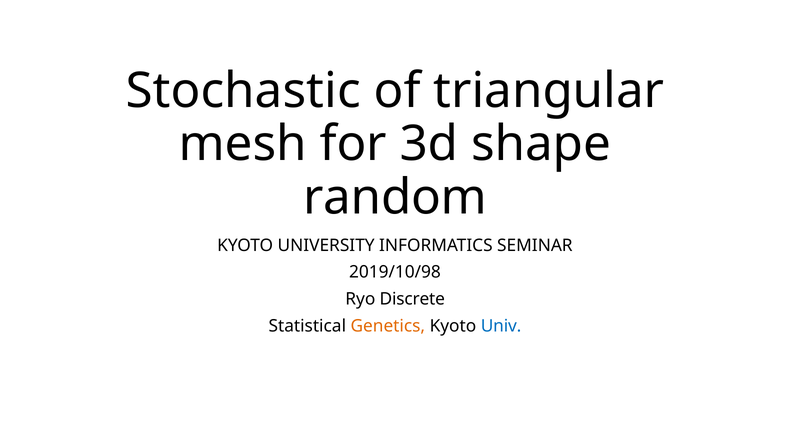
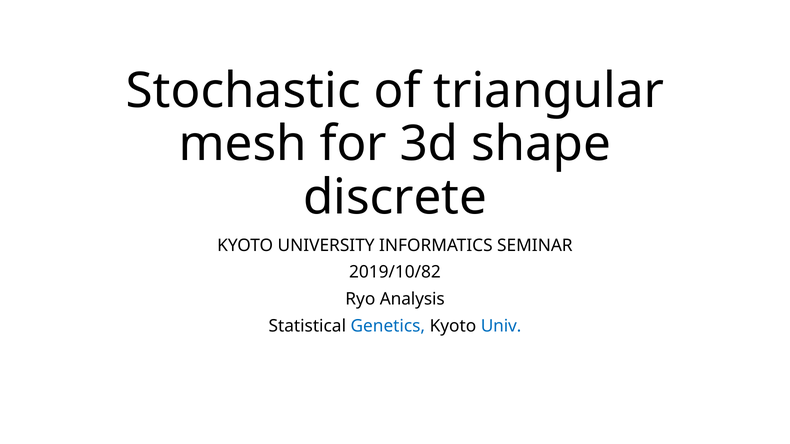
random: random -> discrete (395, 197)
2019/10/98: 2019/10/98 -> 2019/10/82 (395, 272)
Discrete: Discrete -> Analysis (412, 299)
Genetics colour: orange -> blue (388, 326)
